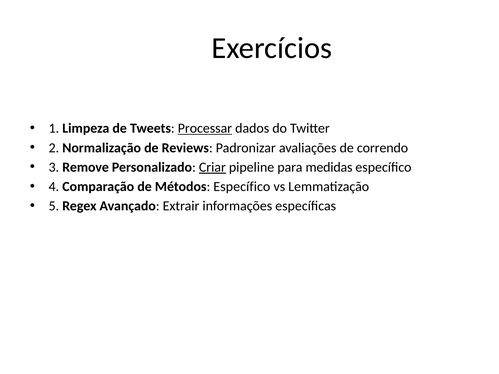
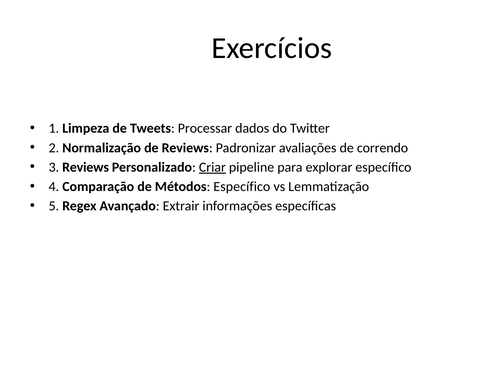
Processar underline: present -> none (205, 129)
3 Remove: Remove -> Reviews (86, 167)
medidas: medidas -> explorar (329, 167)
